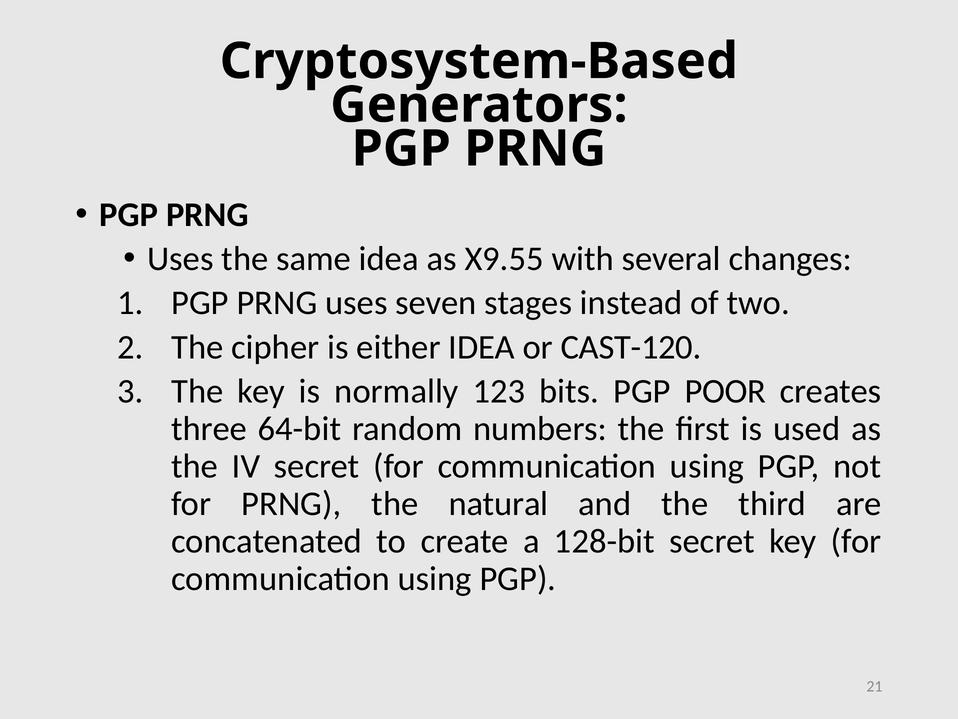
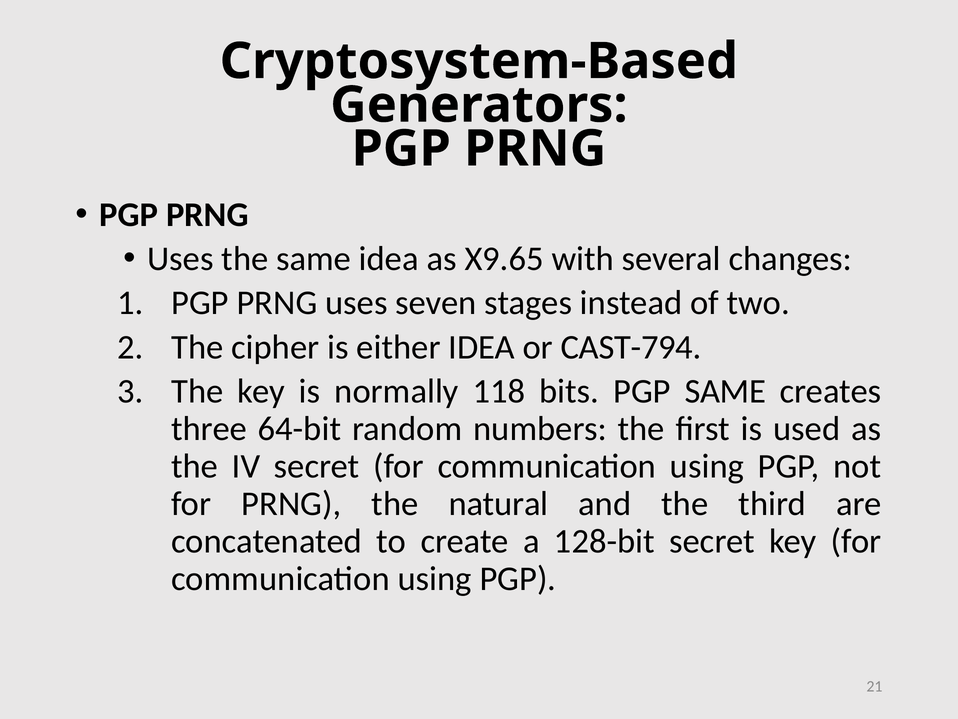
X9.55: X9.55 -> X9.65 (504, 259)
CAST-120: CAST-120 -> CAST-794 (631, 347)
123: 123 -> 118 (499, 391)
PGP POOR: POOR -> SAME (725, 391)
